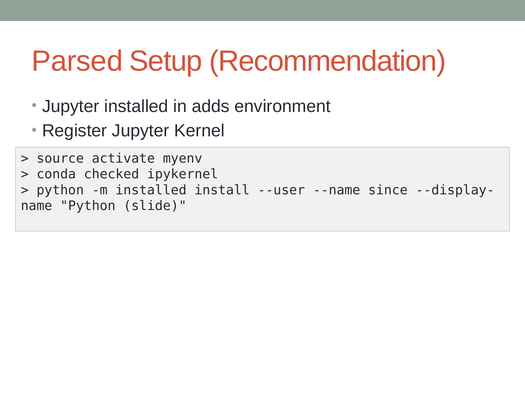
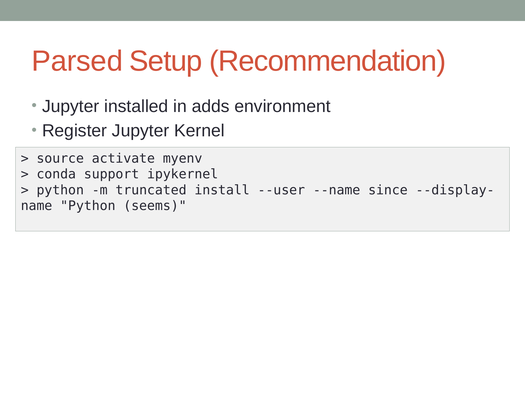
checked: checked -> support (112, 174)
m installed: installed -> truncated (151, 190)
slide: slide -> seems (155, 206)
